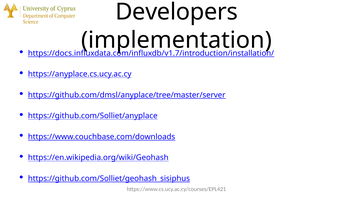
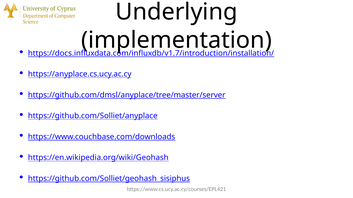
Developers: Developers -> Underlying (176, 12)
